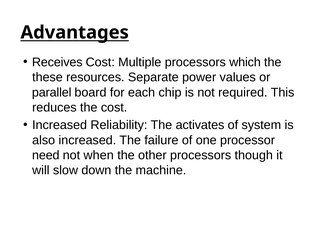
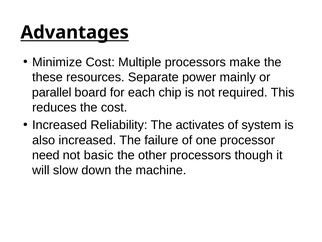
Receives: Receives -> Minimize (57, 62)
which: which -> make (245, 62)
values: values -> mainly (238, 77)
when: when -> basic (99, 155)
